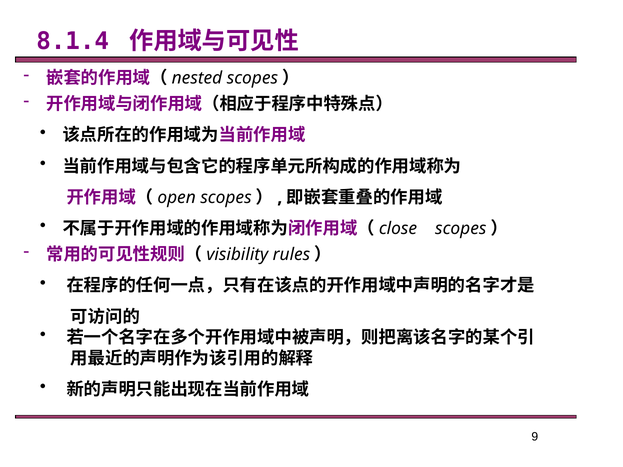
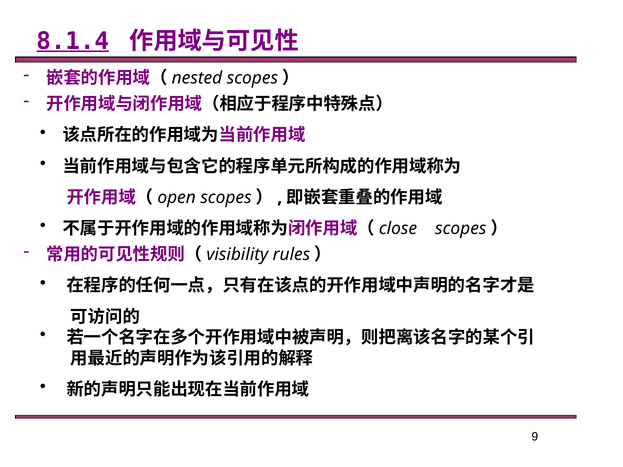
8.1.4 underline: none -> present (73, 41)
